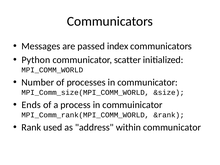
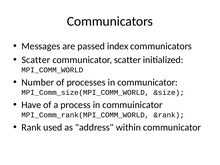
Python: Python -> Scatter (36, 60)
Ends: Ends -> Have (31, 105)
